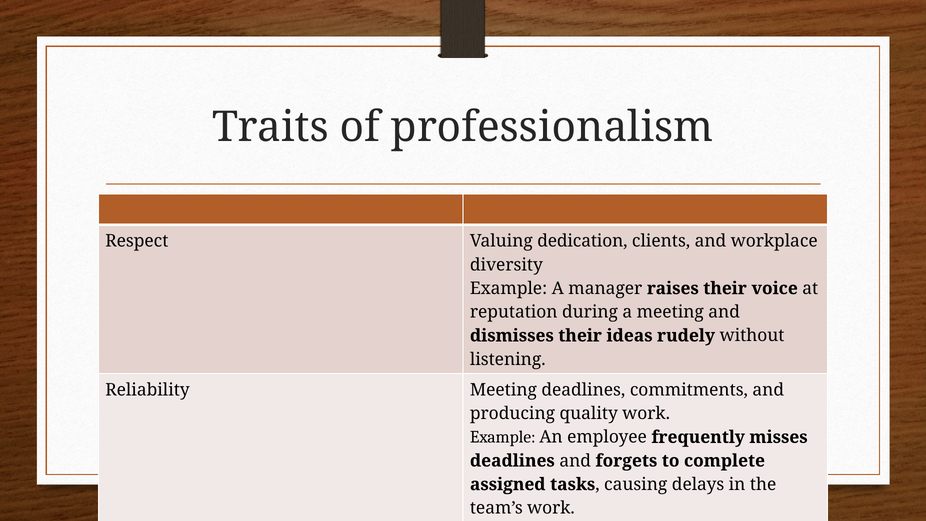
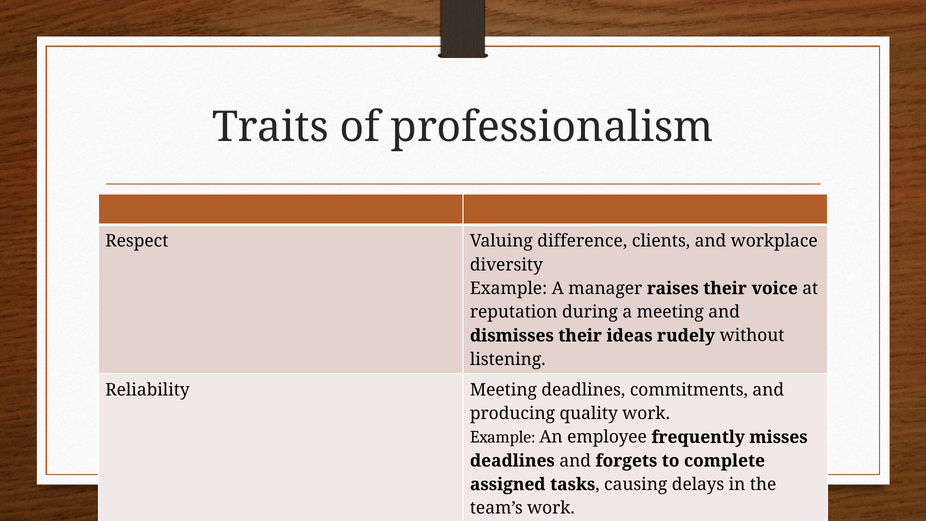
dedication: dedication -> difference (582, 241)
